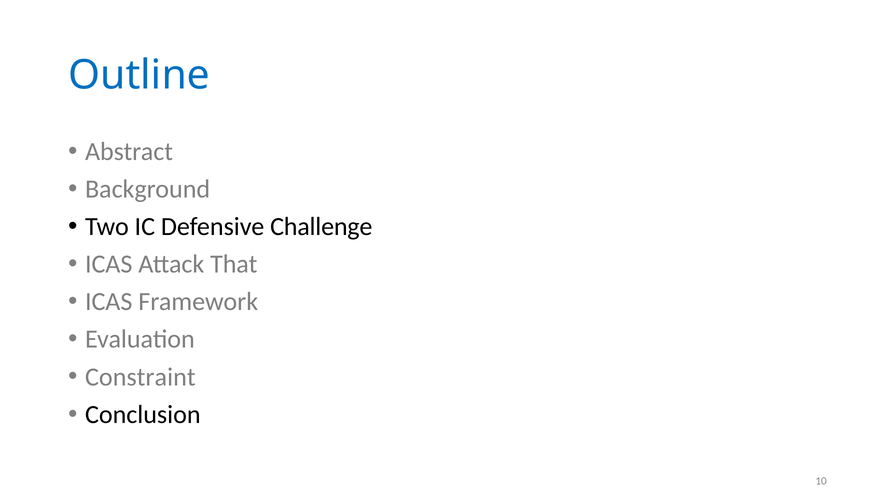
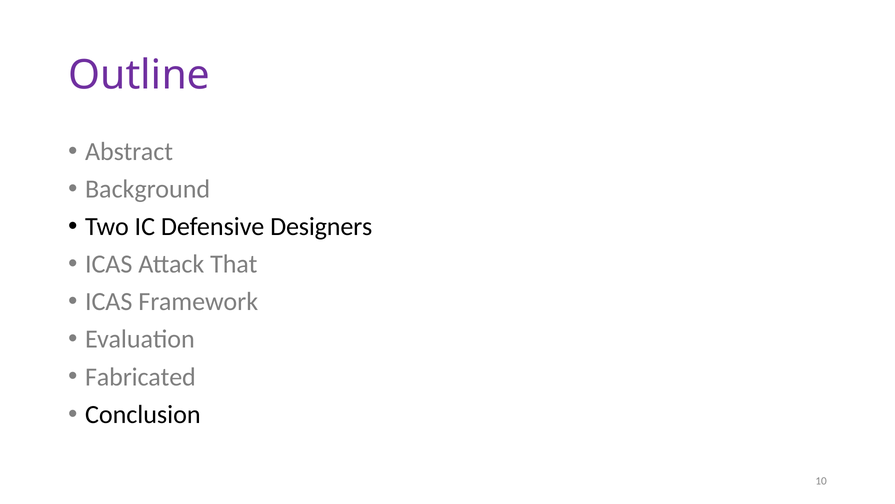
Outline colour: blue -> purple (139, 75)
Challenge: Challenge -> Designers (321, 226)
Constraint: Constraint -> Fabricated (140, 376)
